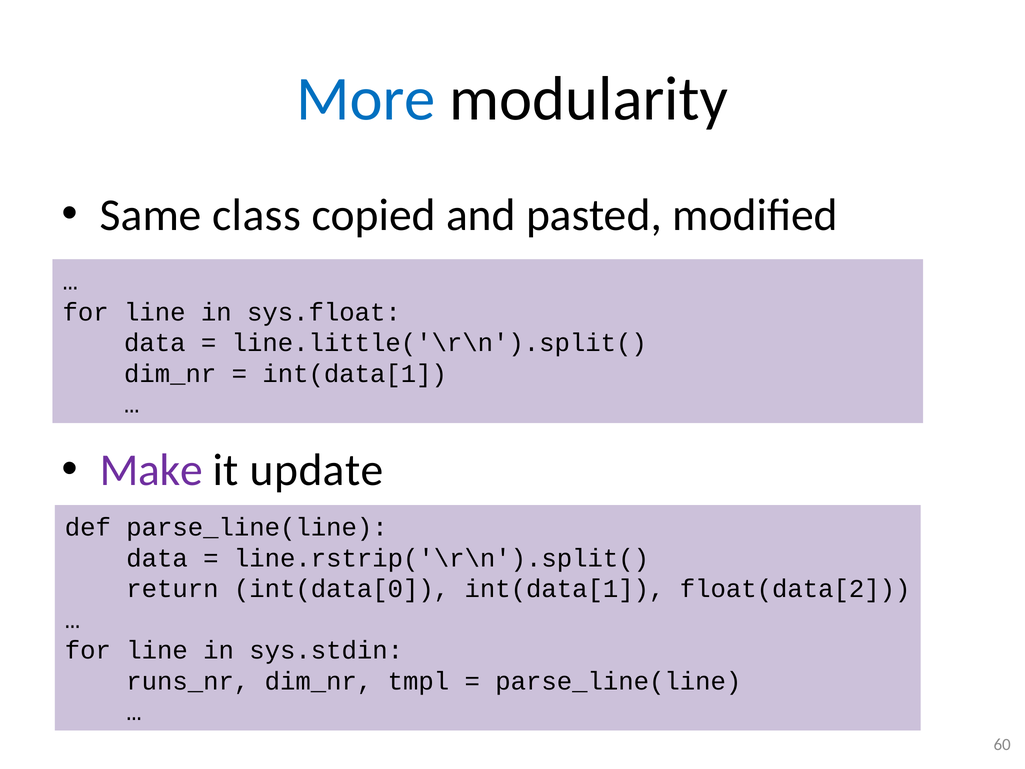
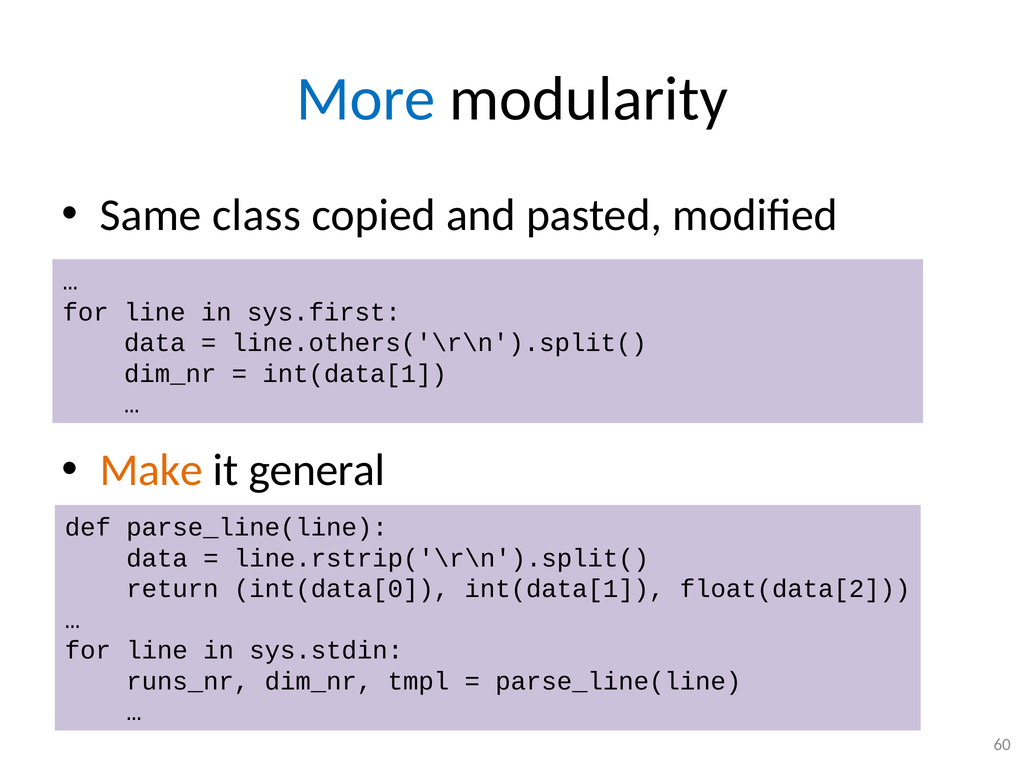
sys.float: sys.float -> sys.first (324, 312)
line.little('\r\n').split(: line.little('\r\n').split( -> line.others('\r\n').split( (439, 343)
Make colour: purple -> orange (151, 470)
update: update -> general (317, 470)
